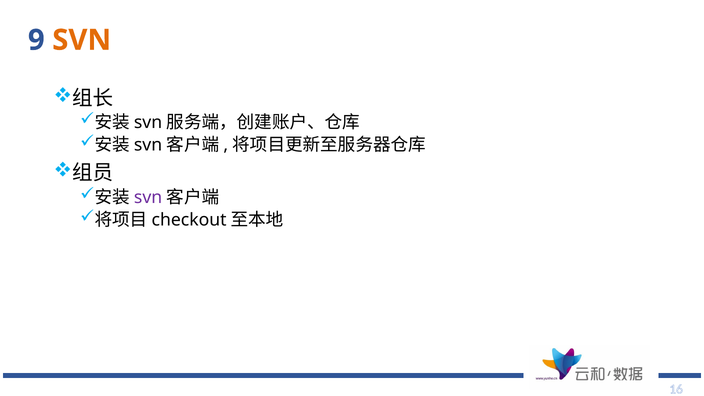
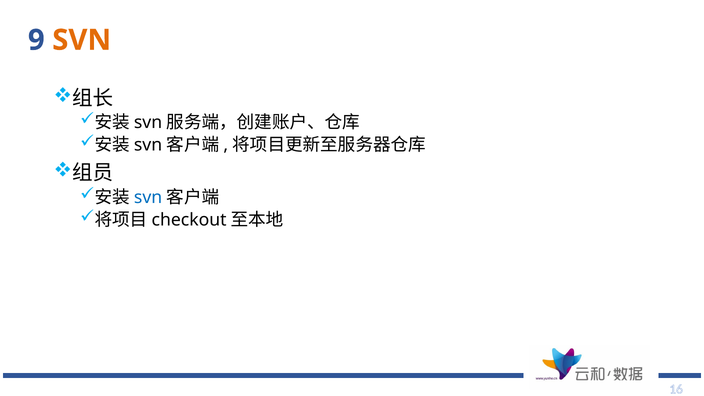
svn colour: purple -> blue (148, 197)
